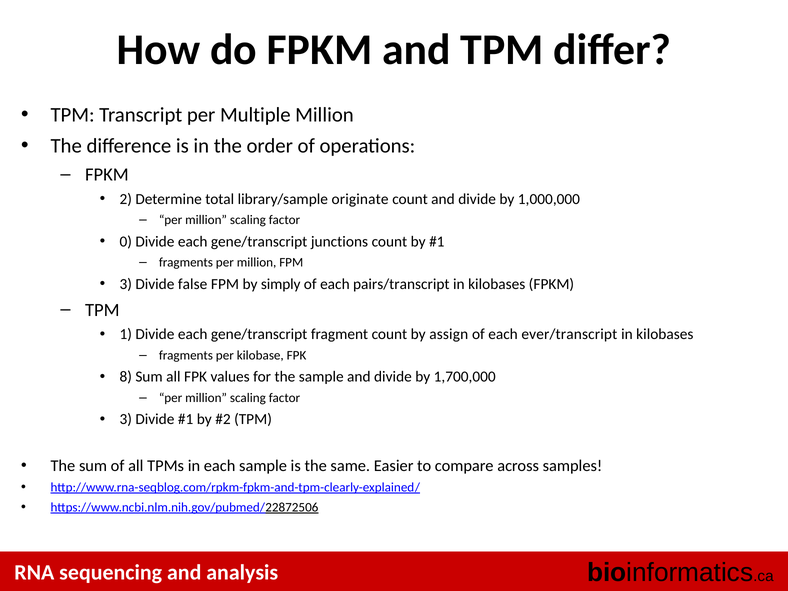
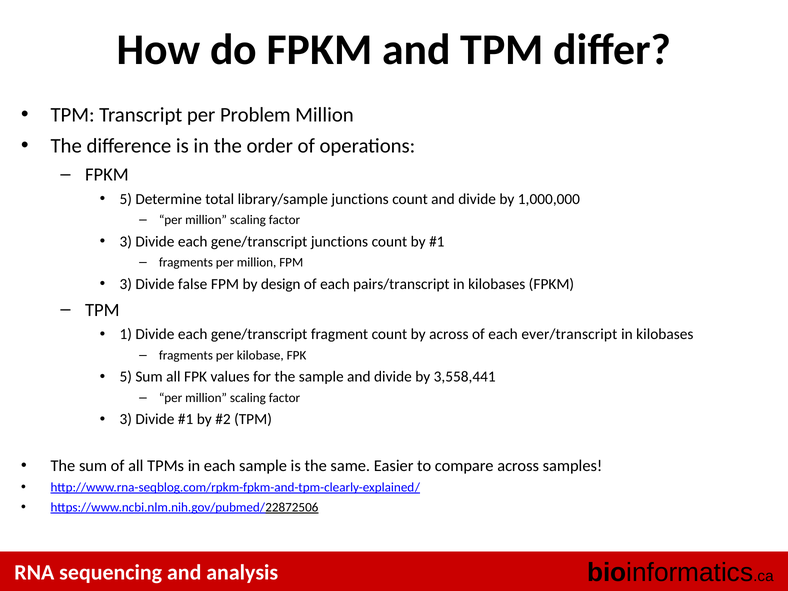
Multiple: Multiple -> Problem (255, 115)
2: 2 -> 5 (126, 199)
library/sample originate: originate -> junctions (360, 199)
0: 0 -> 3 (126, 242)
simply: simply -> design (281, 284)
by assign: assign -> across (449, 334)
8: 8 -> 5 (126, 377)
1,700,000: 1,700,000 -> 3,558,441 (465, 377)
